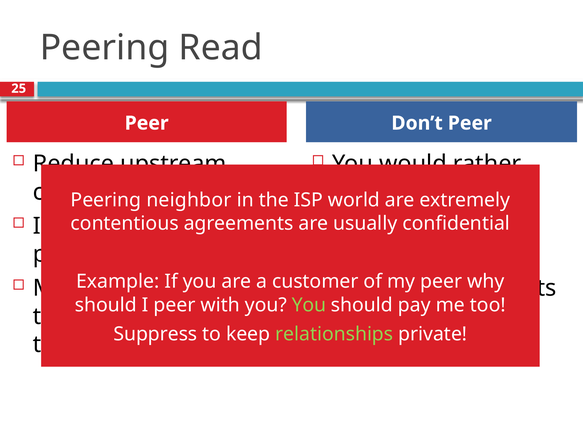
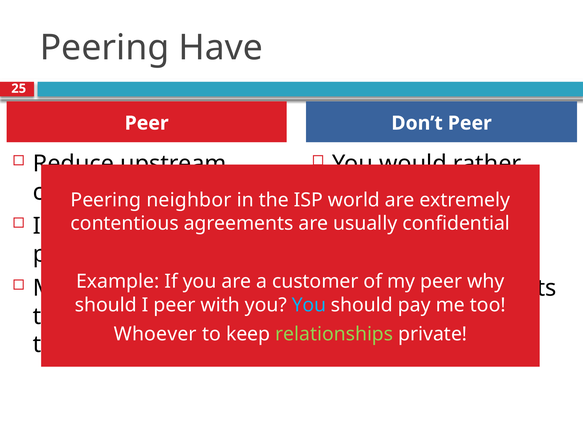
Peering Read: Read -> Have (221, 48)
You colour: light green -> light blue (309, 304)
Suppress: Suppress -> Whoever (155, 333)
